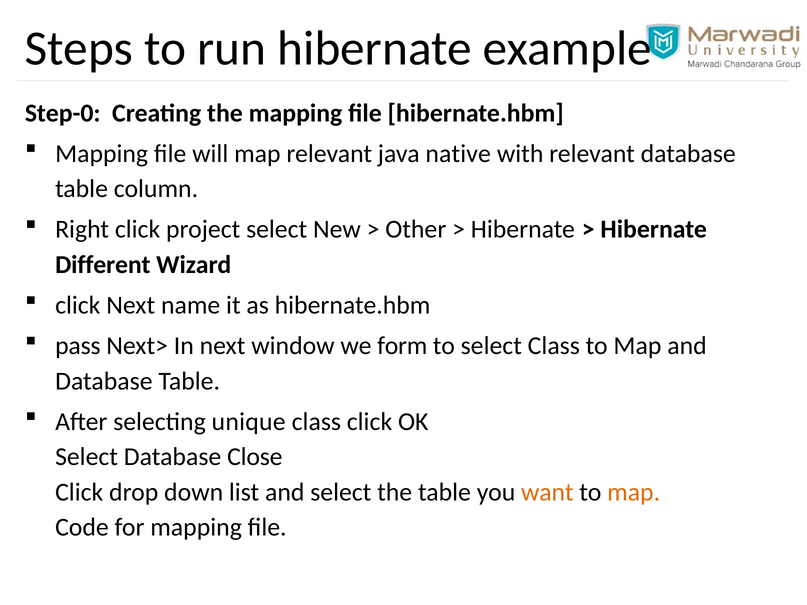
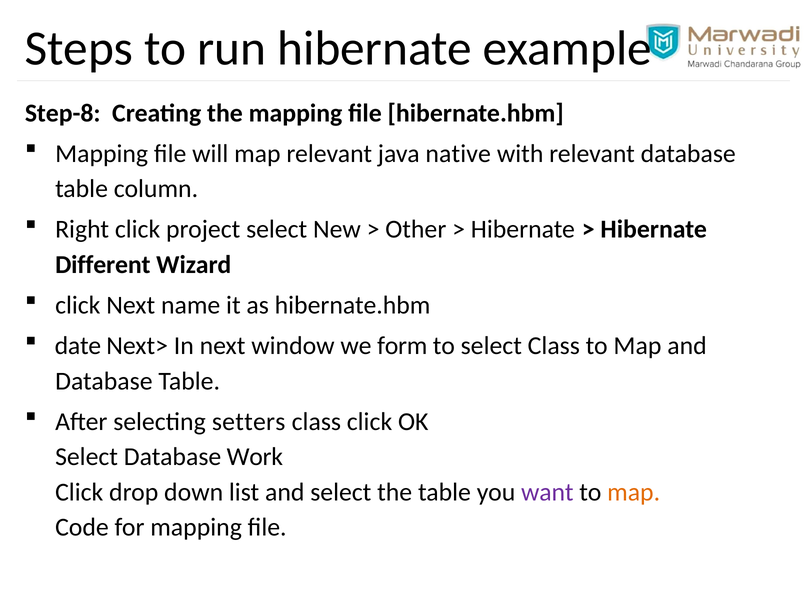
Step-0: Step-0 -> Step-8 (63, 113)
pass: pass -> date (78, 346)
unique: unique -> setters (249, 422)
Close: Close -> Work (255, 457)
want colour: orange -> purple (547, 492)
